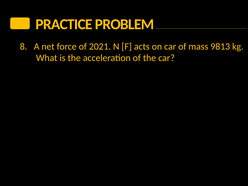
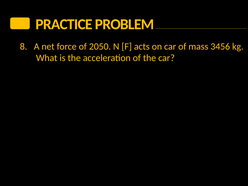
2021: 2021 -> 2050 (100, 46)
9813: 9813 -> 3456 (220, 46)
